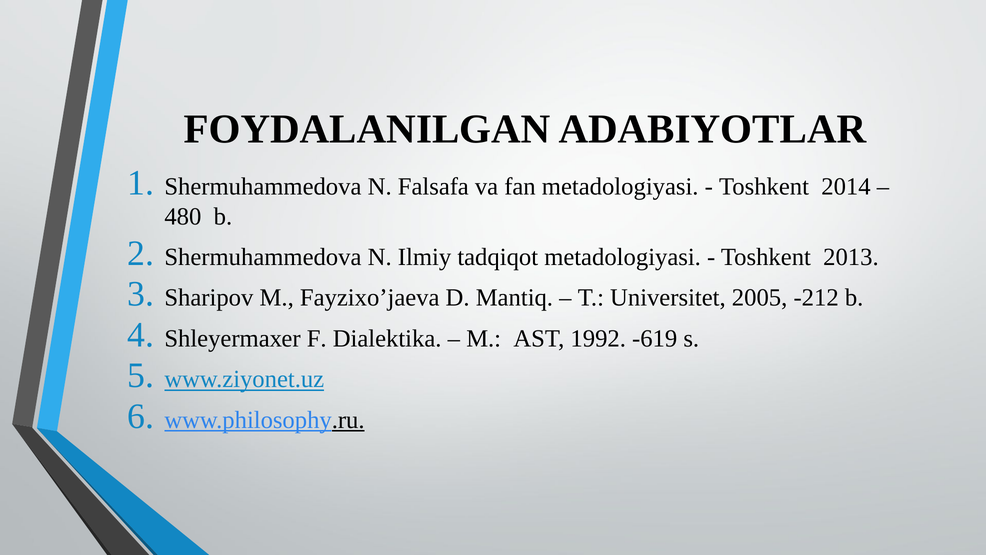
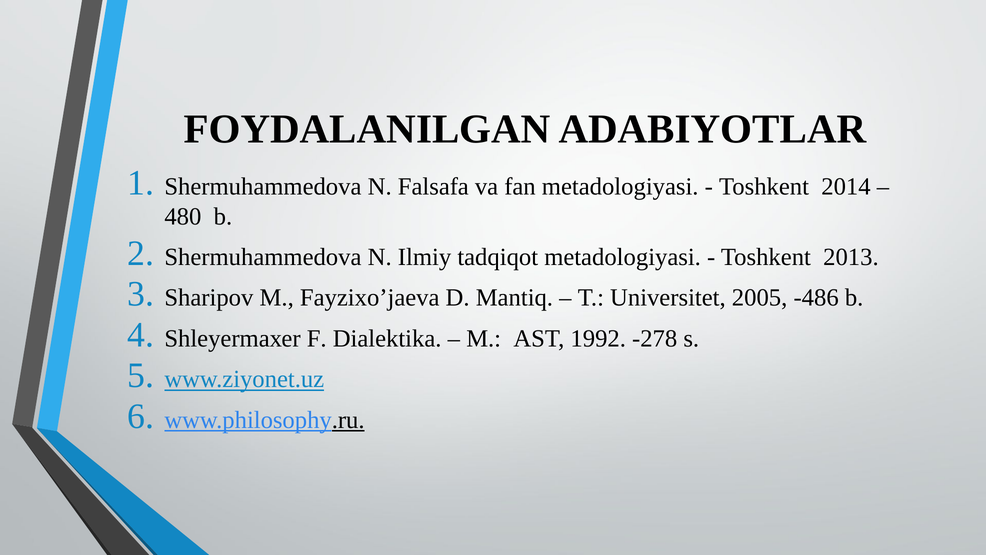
-212: -212 -> -486 (816, 298)
-619: -619 -> -278 (655, 338)
